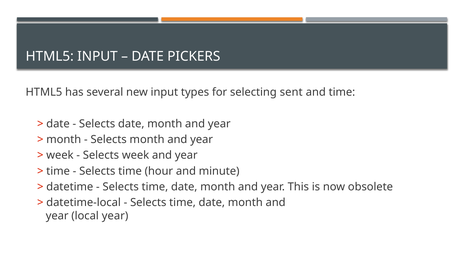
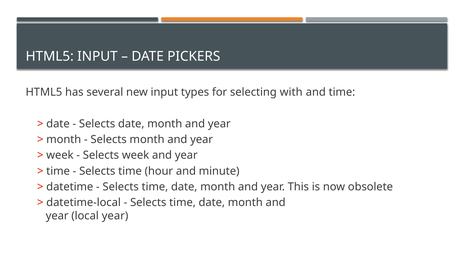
sent: sent -> with (291, 92)
